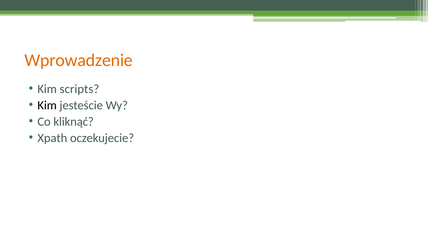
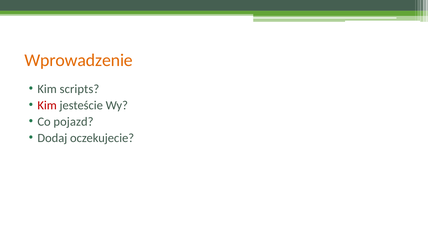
Kim colour: black -> red (47, 105)
kliknąć: kliknąć -> pojazd (73, 122)
Xpath: Xpath -> Dodaj (52, 138)
